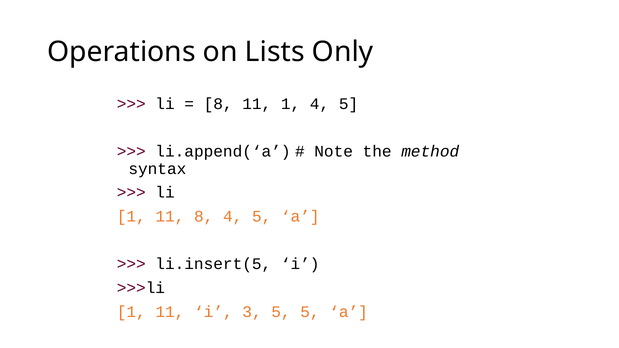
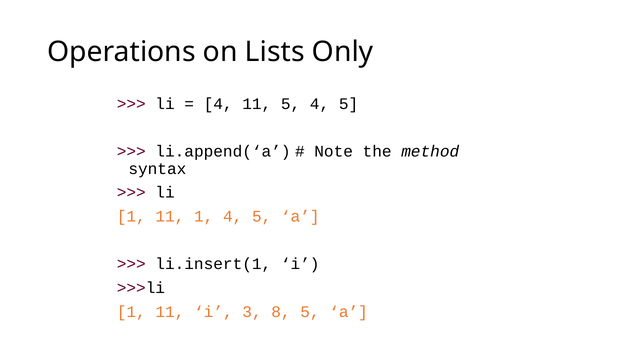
8: 8 -> 4 (218, 104)
11 1: 1 -> 5 (291, 104)
11 8: 8 -> 1 (204, 217)
li.insert(5: li.insert(5 -> li.insert(1 (213, 264)
3 5: 5 -> 8 (281, 312)
